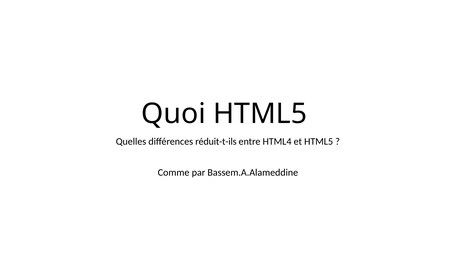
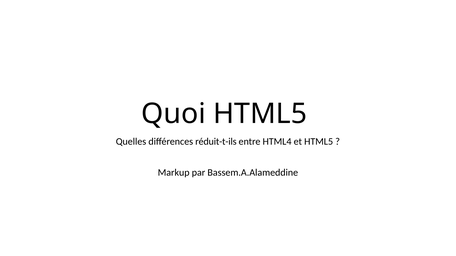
Comme: Comme -> Markup (174, 173)
